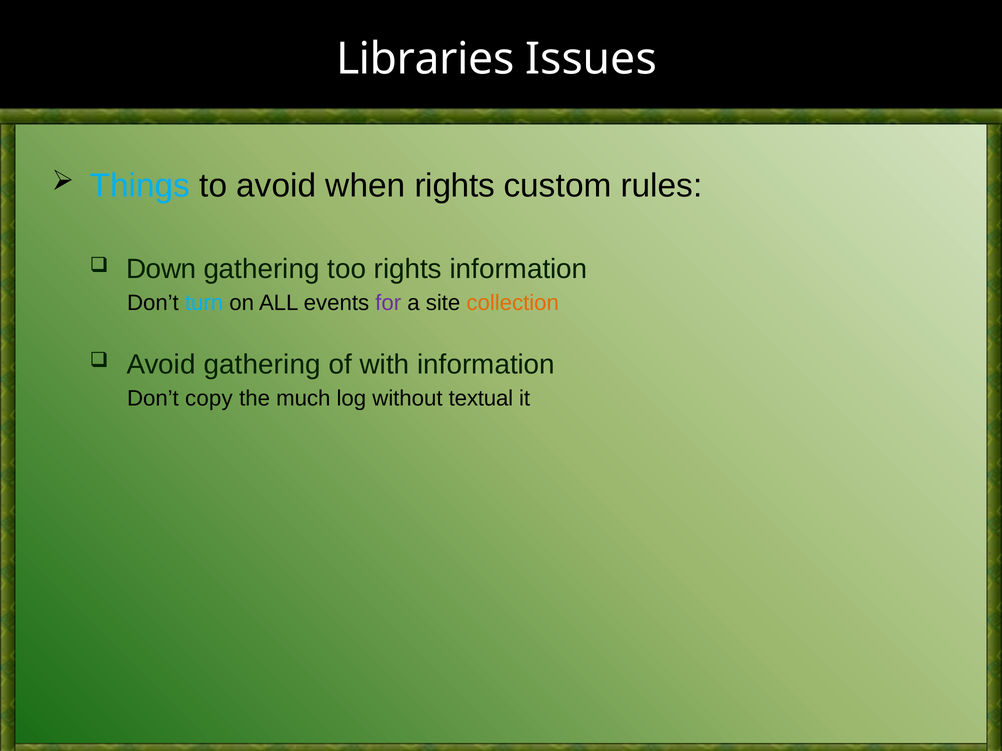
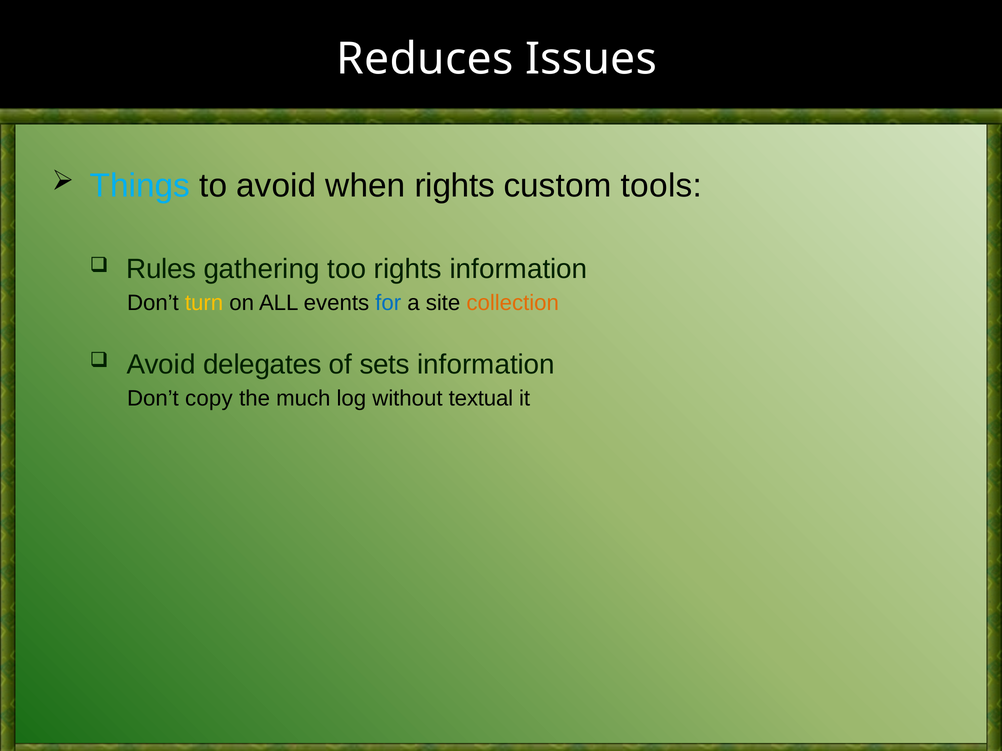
Libraries: Libraries -> Reduces (425, 59)
rules: rules -> tools (661, 186)
Down: Down -> Rules (161, 269)
turn colour: light blue -> yellow (204, 303)
for colour: purple -> blue (388, 303)
Avoid gathering: gathering -> delegates (262, 365)
with: with -> sets (385, 365)
